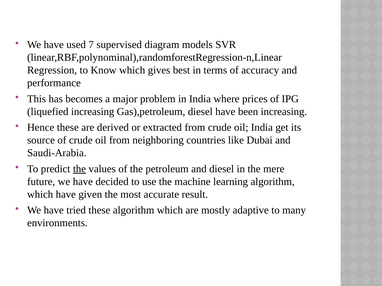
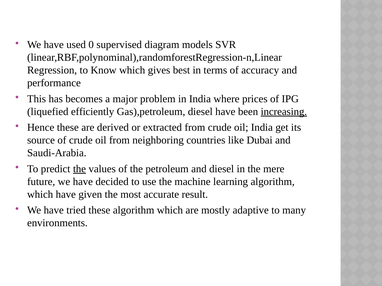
7: 7 -> 0 (91, 45)
liquefied increasing: increasing -> efficiently (93, 112)
increasing underline: none -> present (284, 112)
